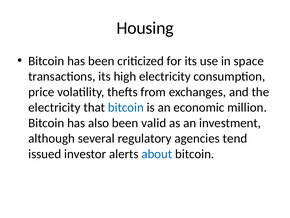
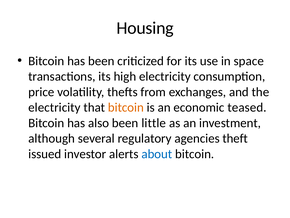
bitcoin colour: blue -> orange (126, 107)
million: million -> teased (247, 107)
valid: valid -> little (154, 123)
tend: tend -> theft (235, 138)
